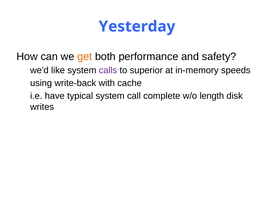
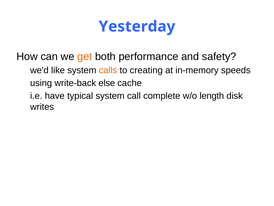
calls colour: purple -> orange (108, 70)
superior: superior -> creating (146, 70)
with: with -> else (107, 83)
